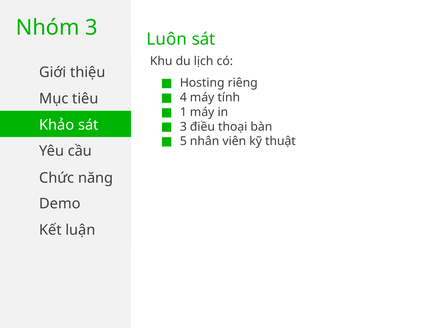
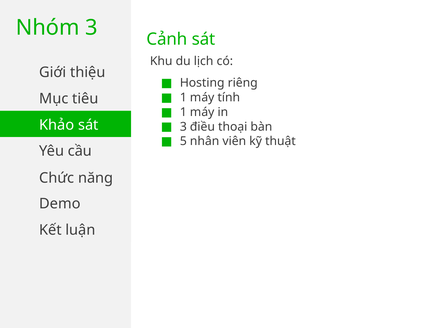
Luôn: Luôn -> Cảnh (167, 39)
4: 4 -> 1 (183, 97)
